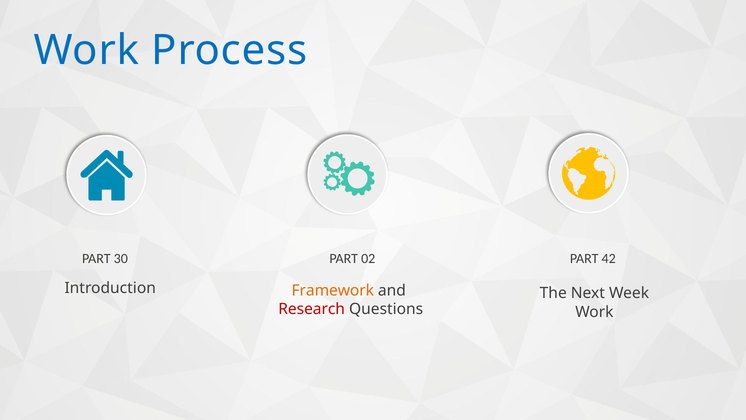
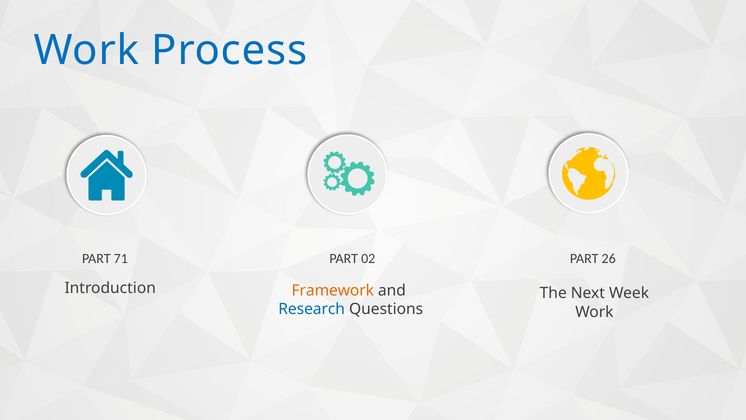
30: 30 -> 71 (121, 259)
42: 42 -> 26 (609, 259)
Research colour: red -> blue (312, 309)
